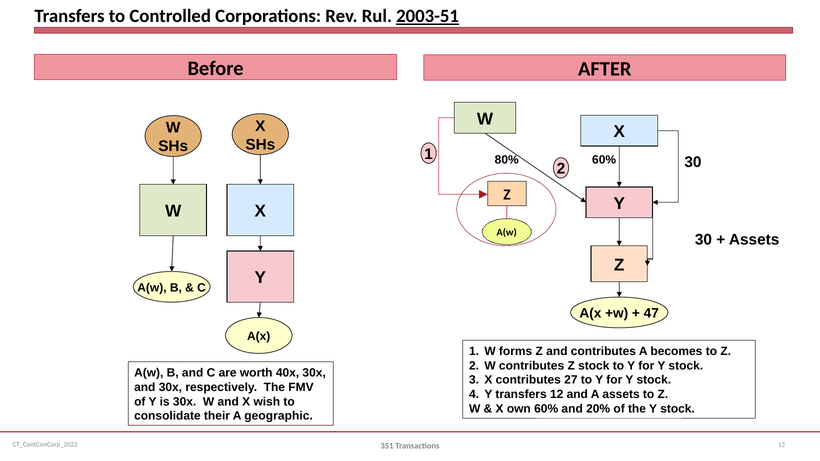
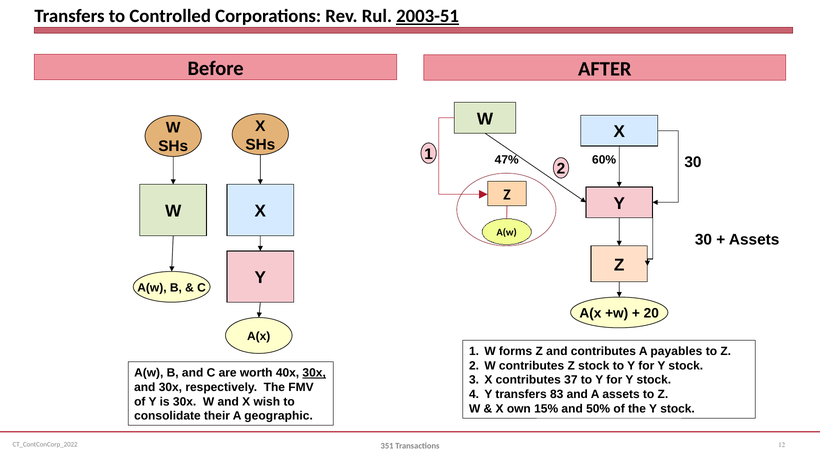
80%: 80% -> 47% (507, 160)
47: 47 -> 20 (651, 314)
becomes: becomes -> payables (676, 351)
30x underline: none -> present (314, 373)
27: 27 -> 37 (571, 380)
transfers 12: 12 -> 83 (557, 395)
own 60%: 60% -> 15% (546, 409)
20%: 20% -> 50% (598, 409)
